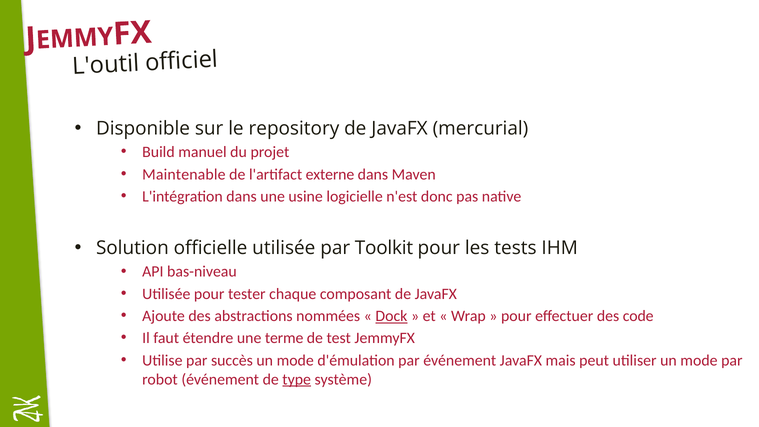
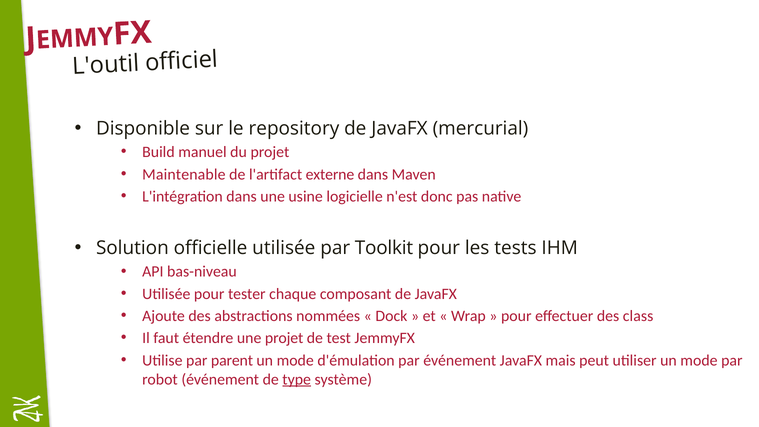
Dock underline: present -> none (391, 316)
code: code -> class (638, 316)
une terme: terme -> projet (284, 338)
succès: succès -> parent (232, 360)
